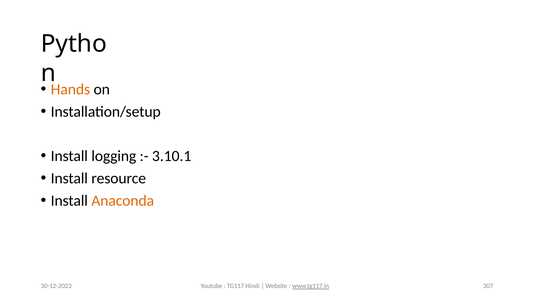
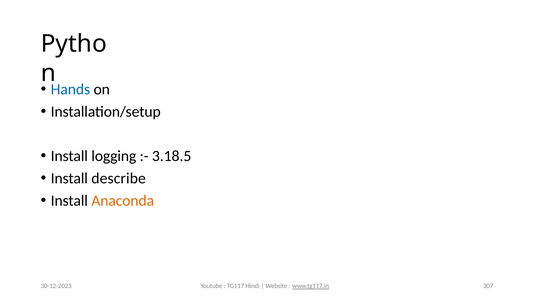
Hands colour: orange -> blue (70, 90)
3.10.1: 3.10.1 -> 3.18.5 (172, 156)
resource: resource -> describe (119, 179)
